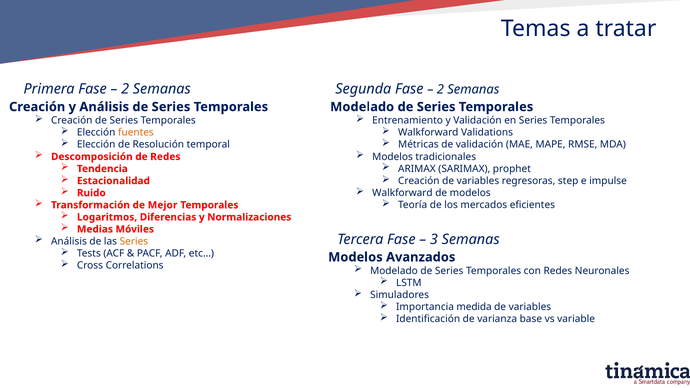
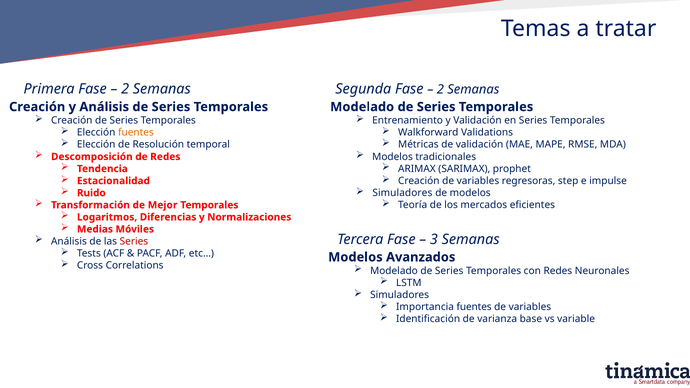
Walkforward: Walkforward -> Simuladores (402, 193)
Series colour: orange -> red (134, 241)
Importancia medida: medida -> fuentes (474, 307)
